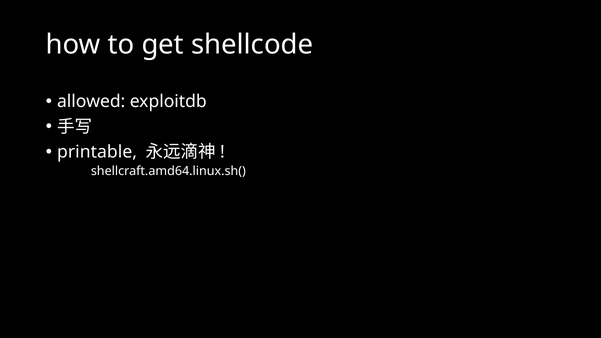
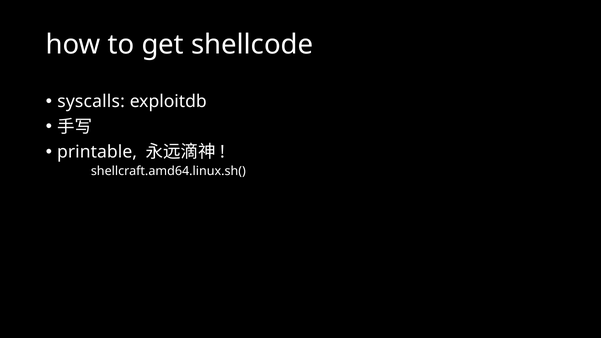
allowed: allowed -> syscalls (91, 102)
